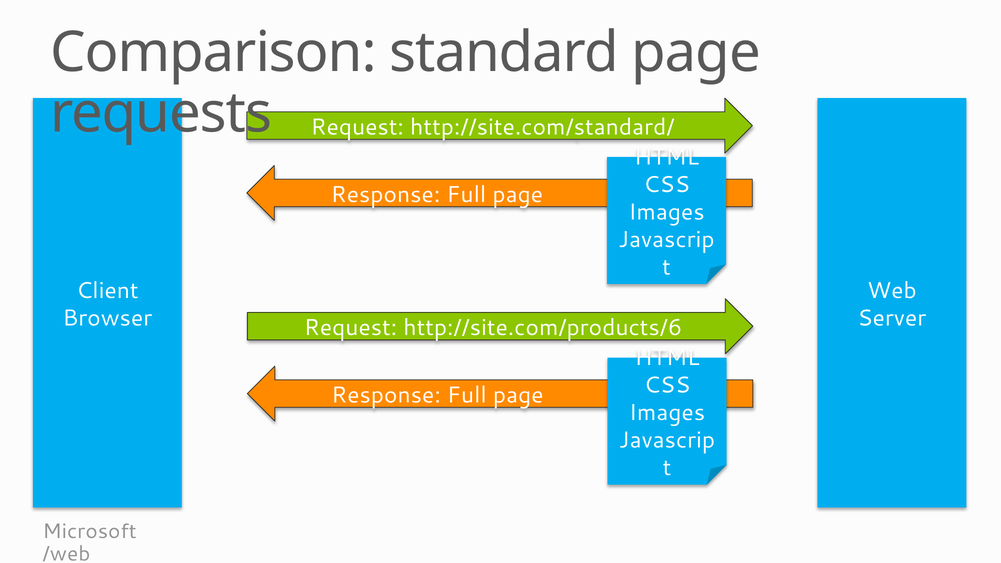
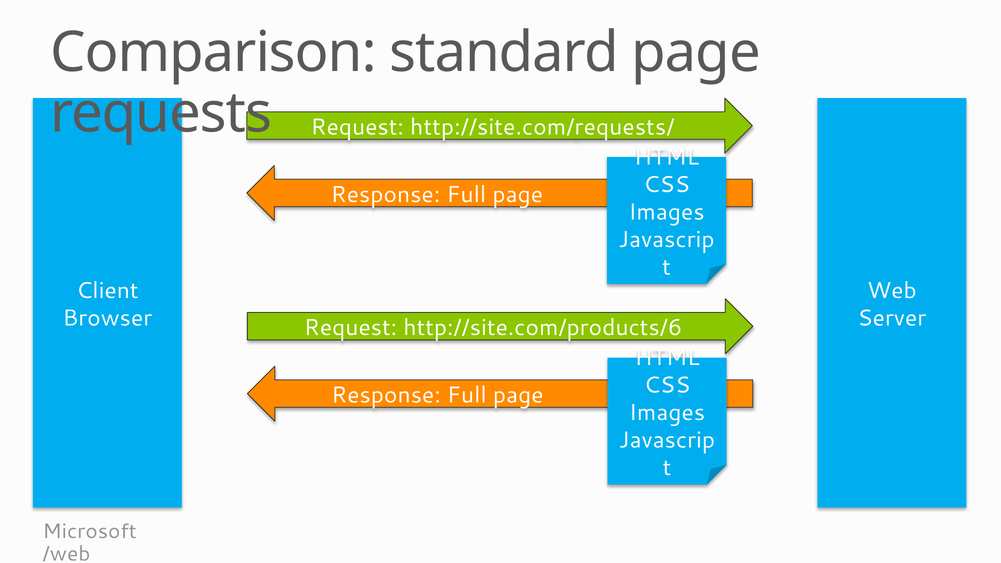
http://site.com/standard/: http://site.com/standard/ -> http://site.com/requests/ (542, 127)
